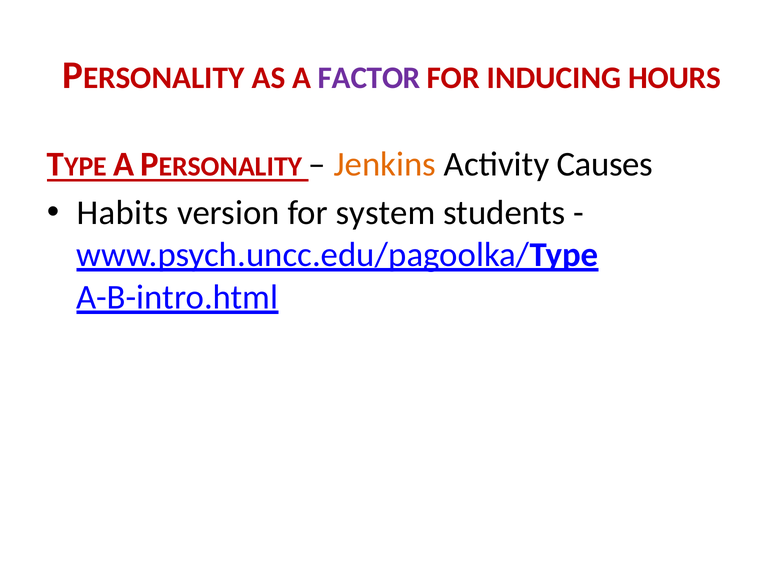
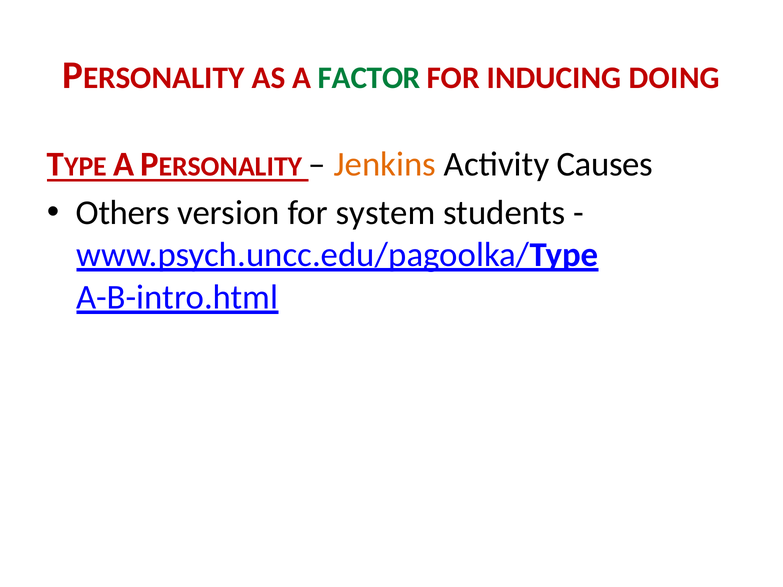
FACTOR colour: purple -> green (369, 78)
HOURS: HOURS -> DOING (674, 78)
Habits: Habits -> Others (123, 213)
